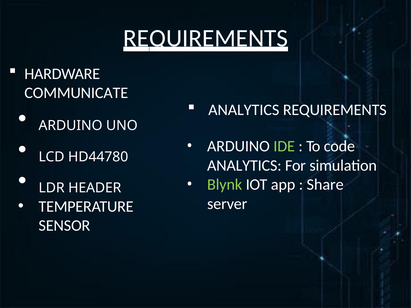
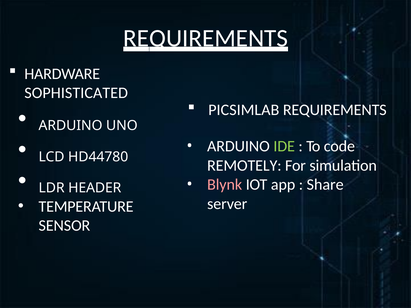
COMMUNICATE: COMMUNICATE -> SOPHISTICATED (76, 93)
ANALYTICS: ANALYTICS -> PICSIMLAB (244, 110)
ANALYTICS: ANALYTICS -> REMOTELY (244, 166)
Blynk colour: light green -> pink (225, 185)
